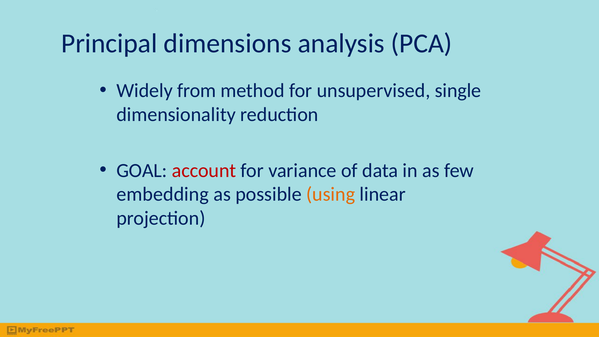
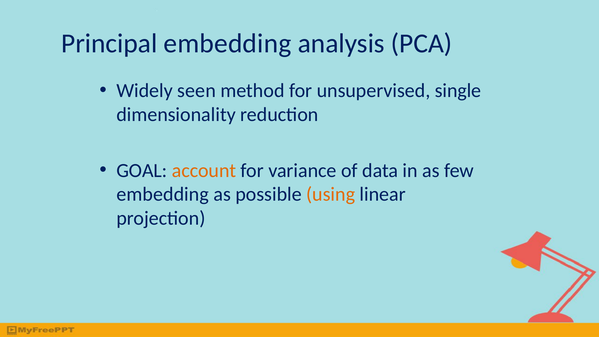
Principal dimensions: dimensions -> embedding (227, 43)
from: from -> seen (197, 90)
account colour: red -> orange (204, 170)
